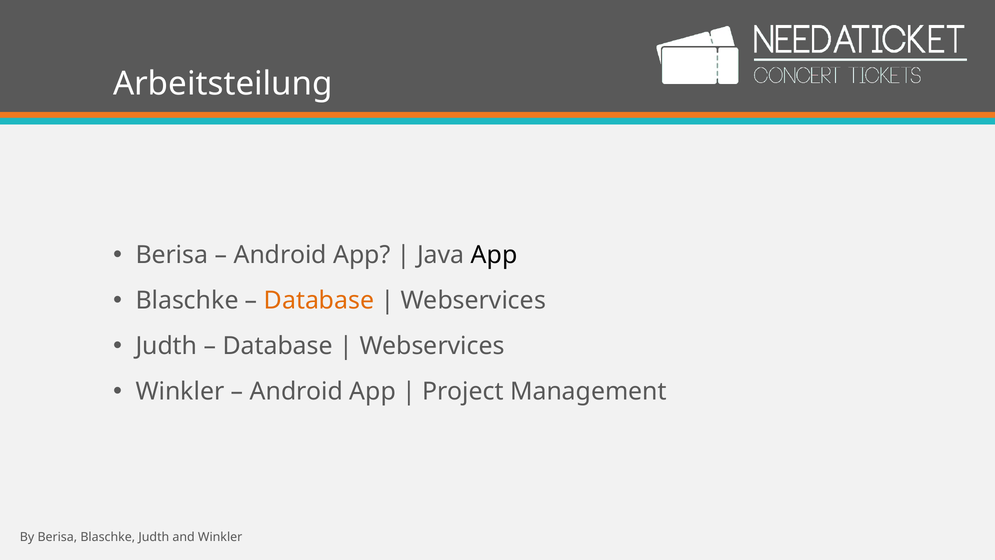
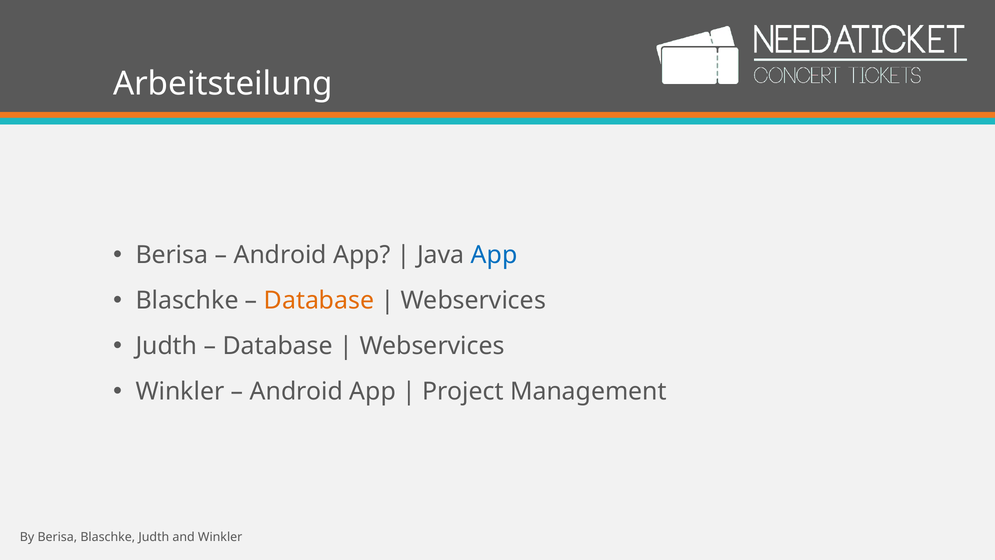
App colour: black -> blue (494, 255)
